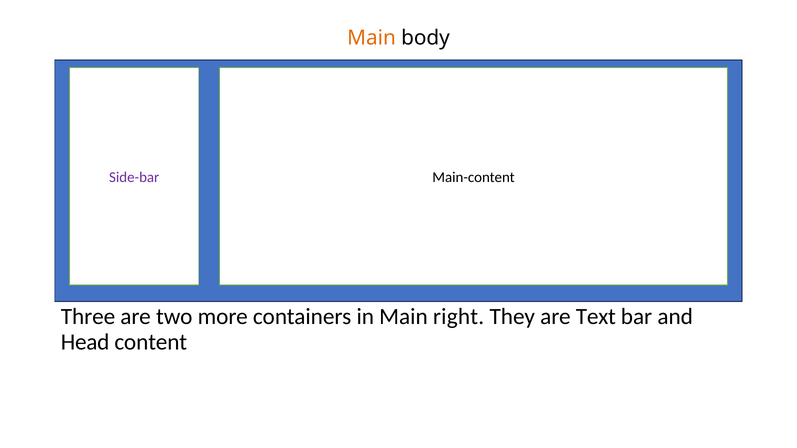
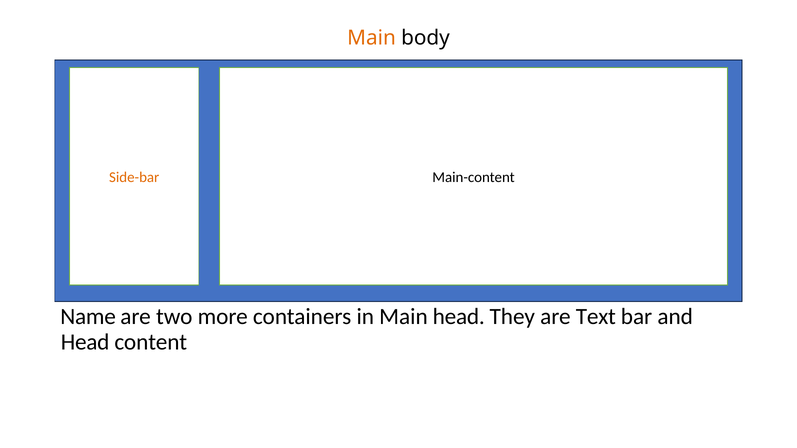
Side-bar colour: purple -> orange (134, 177)
Three: Three -> Name (88, 317)
Main right: right -> head (459, 317)
